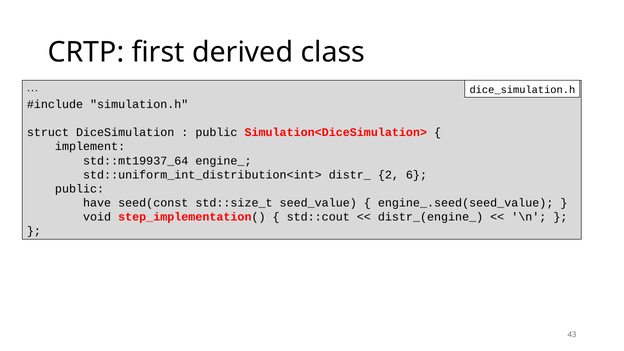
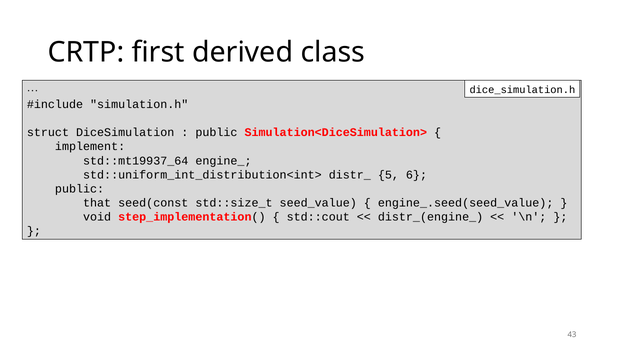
2: 2 -> 5 (388, 175)
have: have -> that (97, 203)
